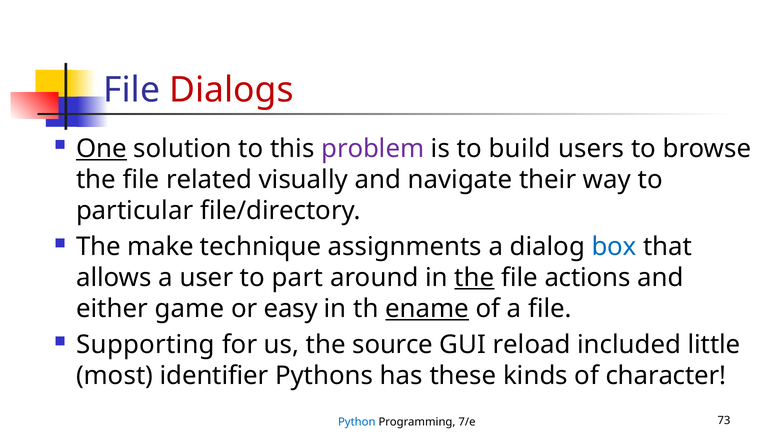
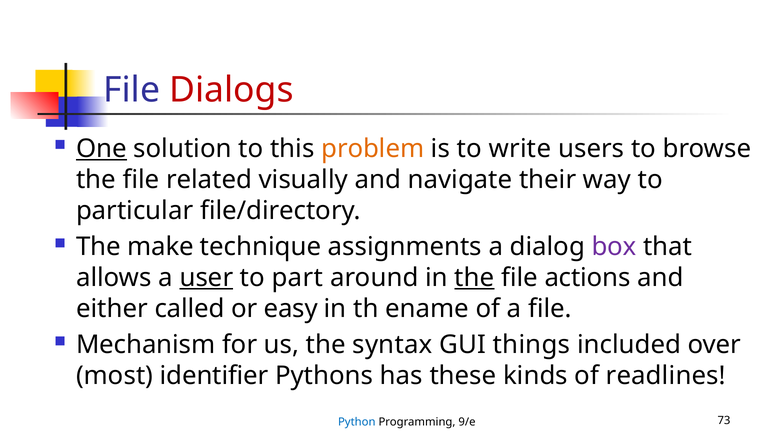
problem colour: purple -> orange (373, 148)
build: build -> write (520, 148)
box colour: blue -> purple (614, 247)
user underline: none -> present (206, 278)
game: game -> called (190, 309)
ename underline: present -> none (427, 309)
Supporting: Supporting -> Mechanism (146, 345)
source: source -> syntax (393, 345)
reload: reload -> things (531, 345)
little: little -> over (714, 345)
character: character -> readlines (666, 376)
7/e: 7/e -> 9/e (467, 422)
